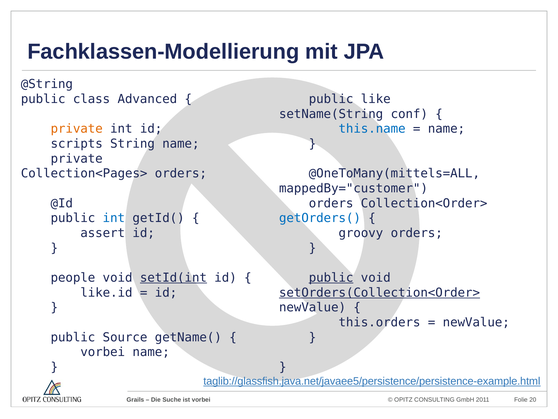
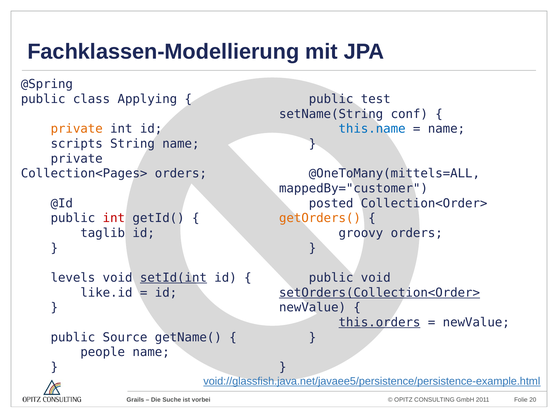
@String: @String -> @Spring (47, 84)
Advanced: Advanced -> Applying (147, 99)
like: like -> test (376, 99)
orders: orders -> posted (331, 203)
int colour: blue -> red (114, 218)
getOrders( colour: blue -> orange (320, 218)
assert: assert -> taglib (103, 233)
people: people -> levels (73, 277)
public underline: present -> none (331, 277)
this.orders underline: none -> present (379, 322)
vorbei: vorbei -> people (103, 352)
taglib://glassfish.java.net/javaee5/persistence/persistence-example.html: taglib://glassfish.java.net/javaee5/persistence/persistence-example.html -> void://glassfish.java.net/javaee5/persistence/persistence-example.html (372, 381)
